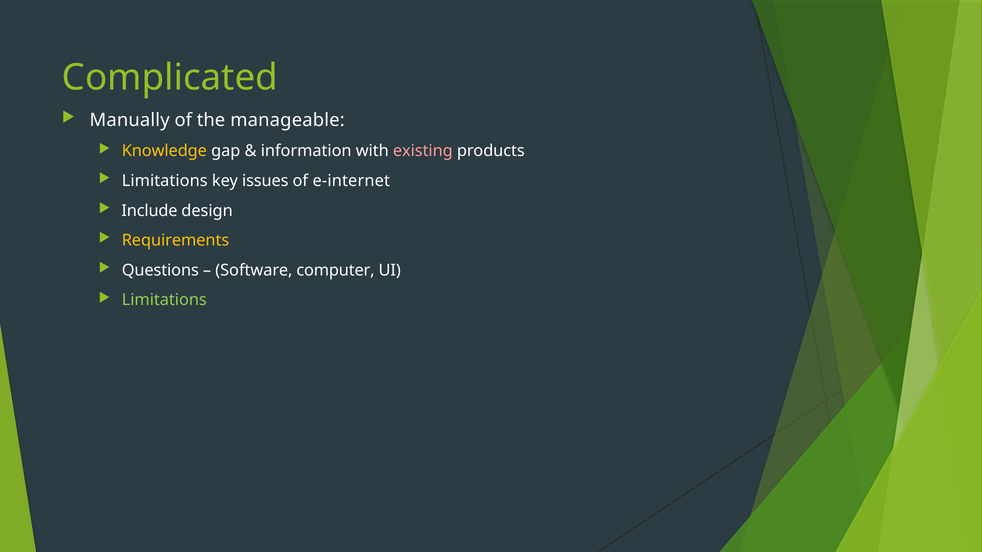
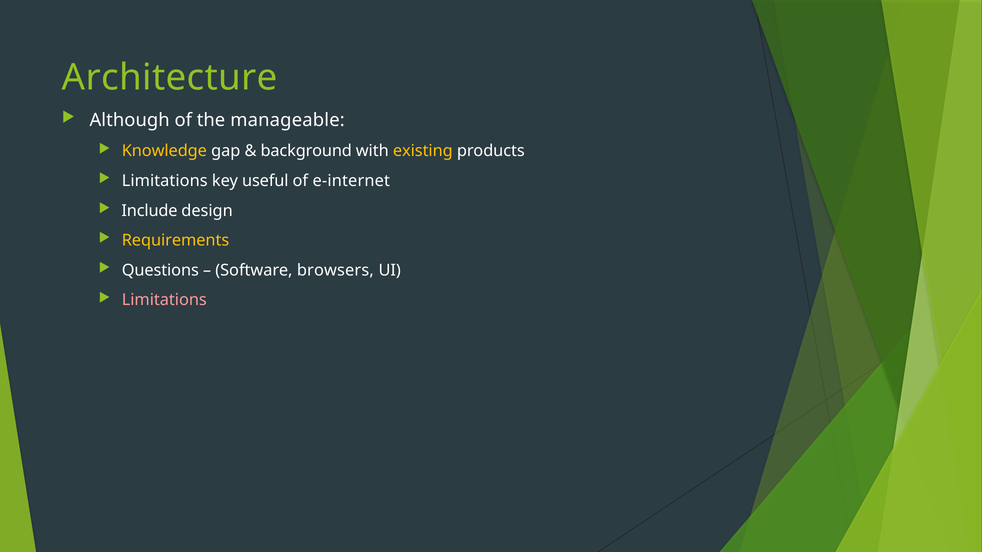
Complicated: Complicated -> Architecture (170, 77)
Manually: Manually -> Although (130, 120)
information: information -> background (306, 151)
existing colour: pink -> yellow (423, 151)
issues: issues -> useful (265, 181)
computer: computer -> browsers (335, 270)
Limitations colour: light green -> pink (164, 300)
